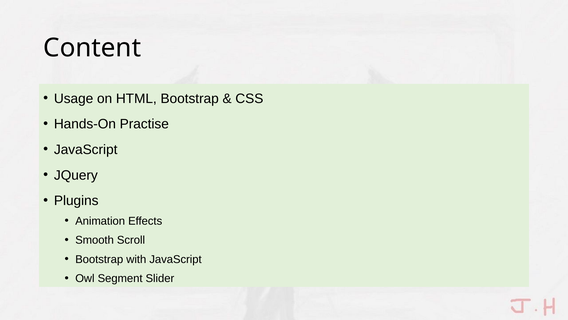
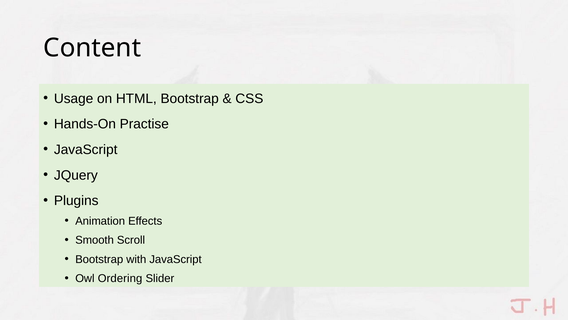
Segment: Segment -> Ordering (120, 278)
